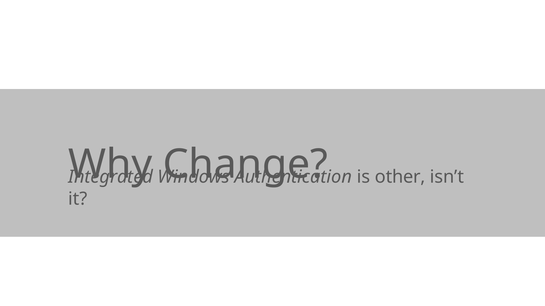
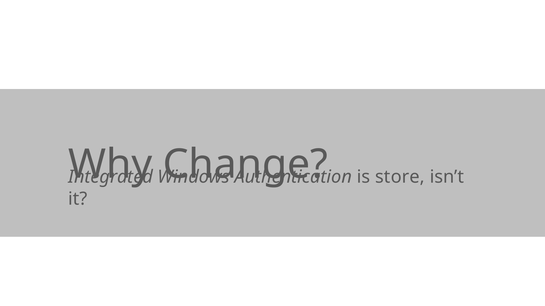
other: other -> store (400, 177)
